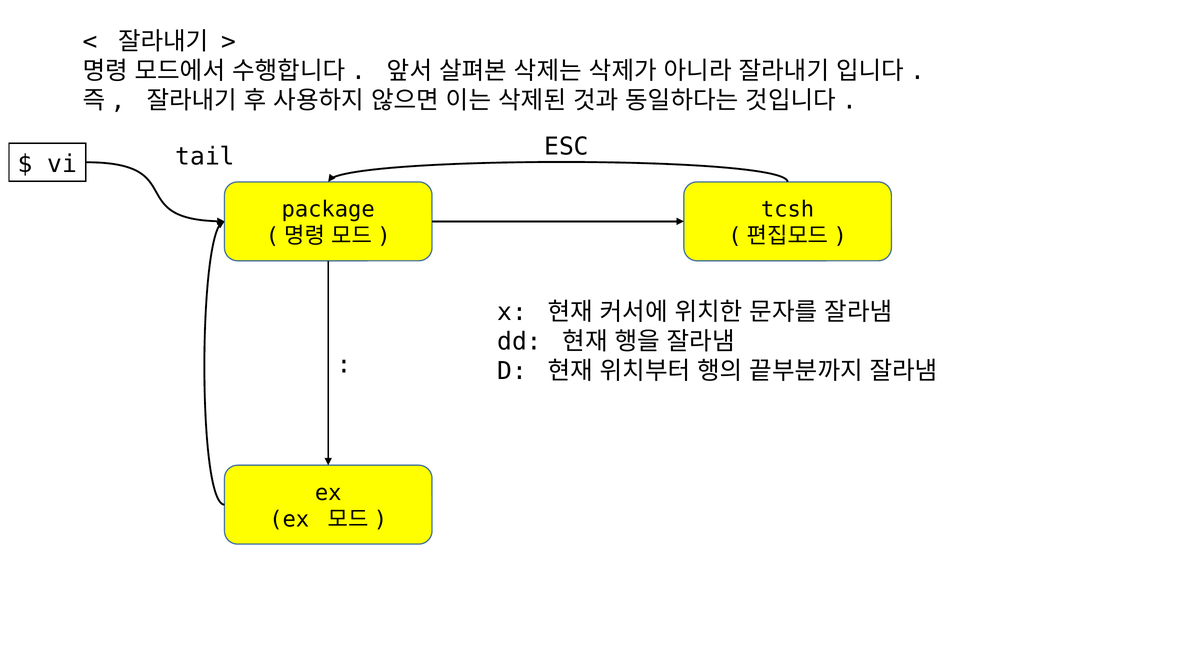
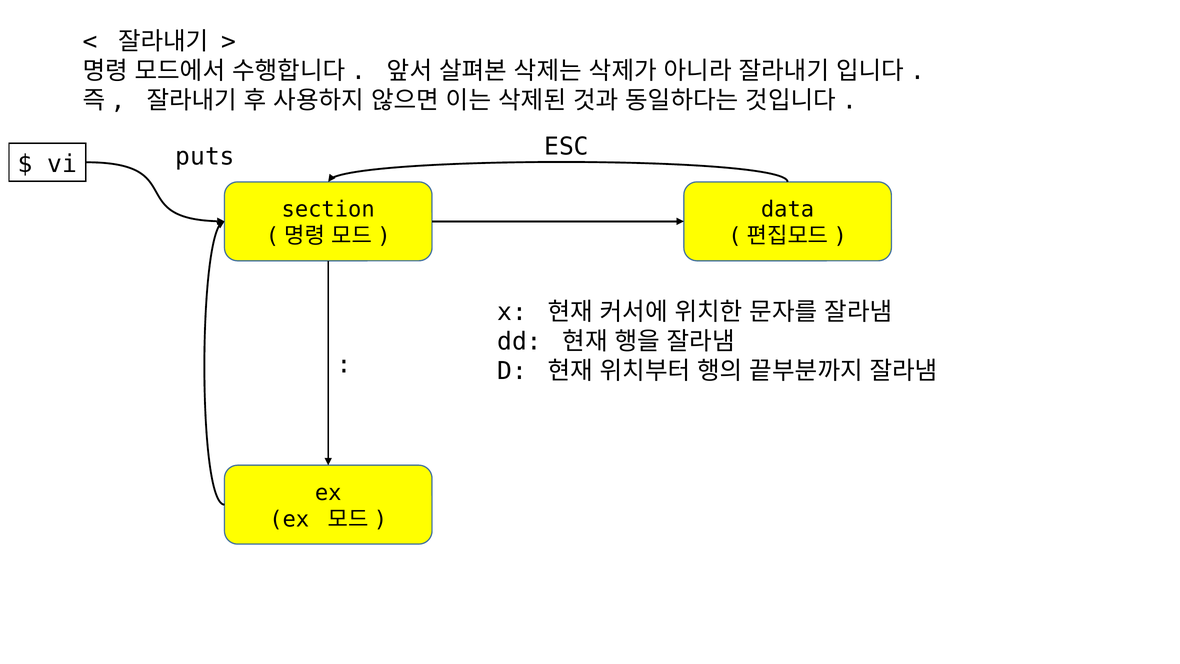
tail: tail -> puts (205, 156)
package: package -> section (328, 210)
tcsh: tcsh -> data (788, 210)
